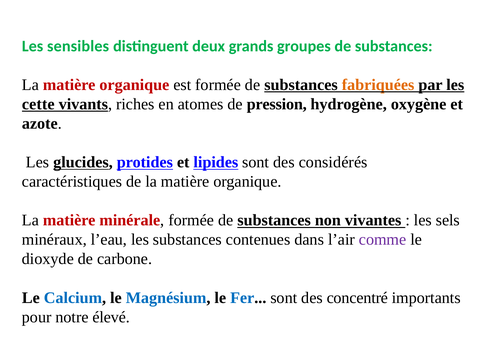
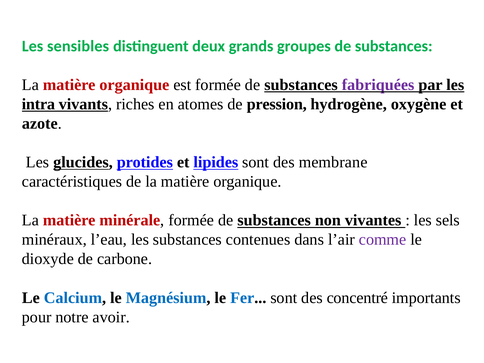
fabriquées colour: orange -> purple (378, 85)
cette: cette -> intra (38, 104)
considérés: considérés -> membrane (333, 162)
élevé: élevé -> avoir (111, 317)
